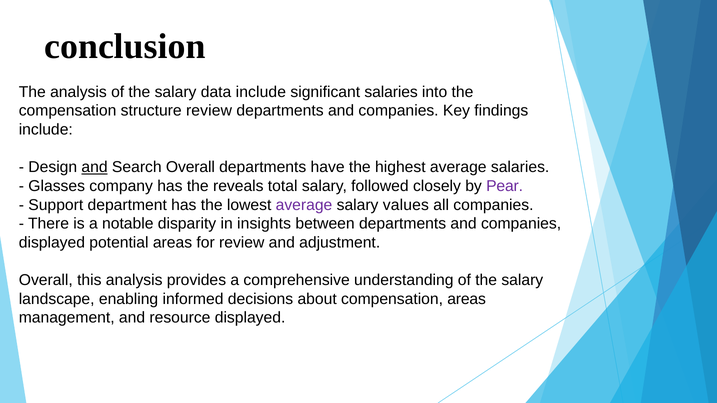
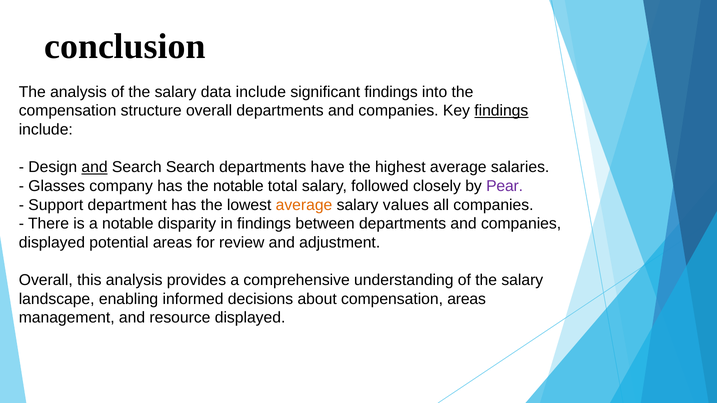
significant salaries: salaries -> findings (391, 92)
structure review: review -> overall (209, 111)
findings underline: none -> present (501, 111)
Search Overall: Overall -> Search (190, 167)
the reveals: reveals -> notable (238, 186)
average colour: purple -> orange (304, 205)
in insights: insights -> findings (264, 224)
